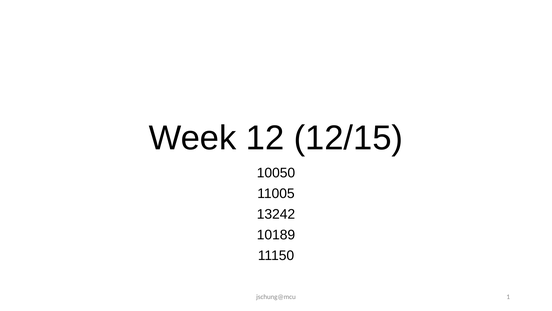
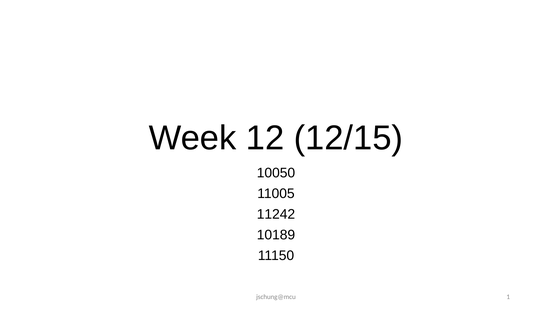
13242: 13242 -> 11242 (276, 214)
